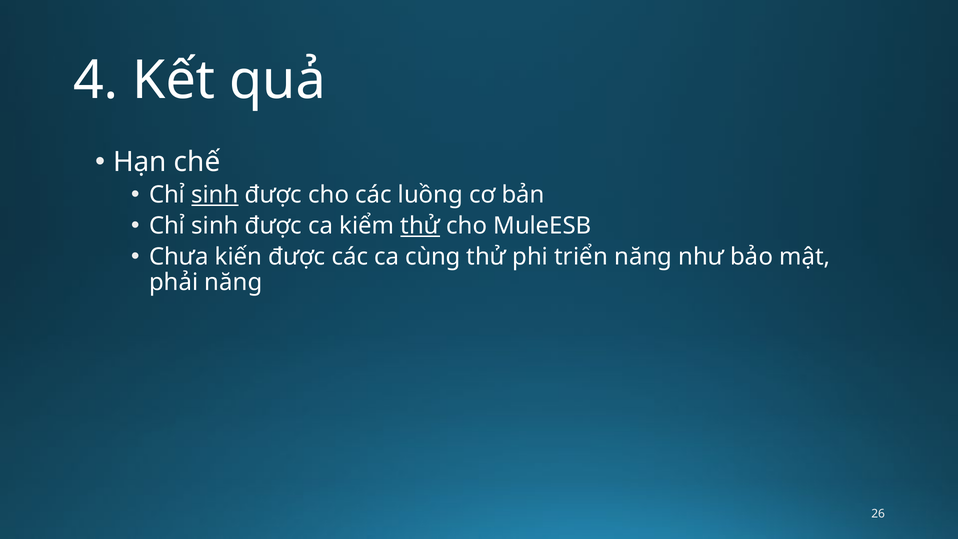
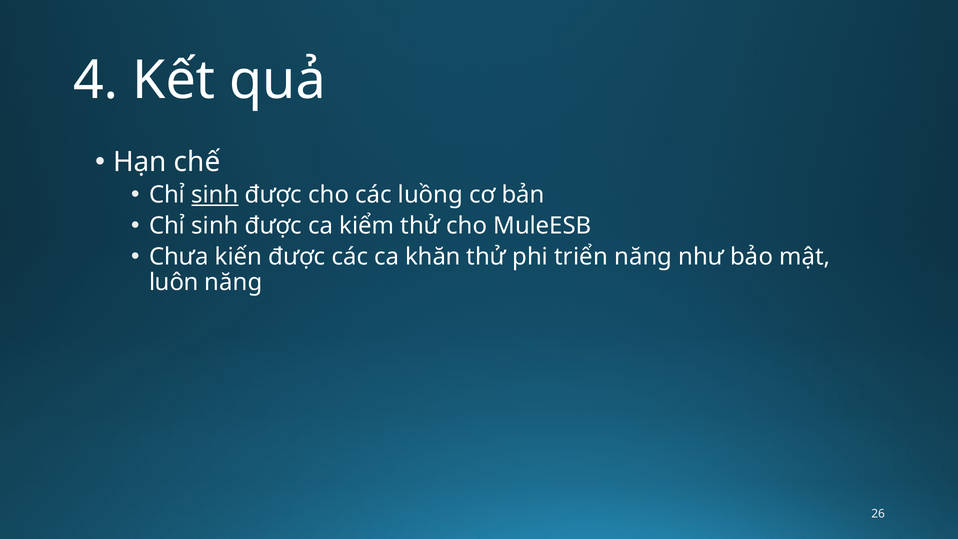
thử underline: present -> none (420, 226)
cùng: cùng -> khăn (433, 257)
phải: phải -> luôn (174, 282)
